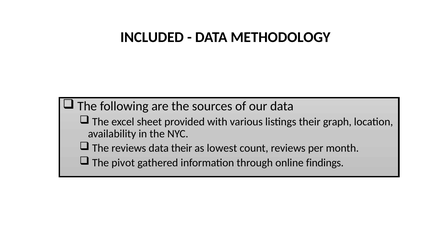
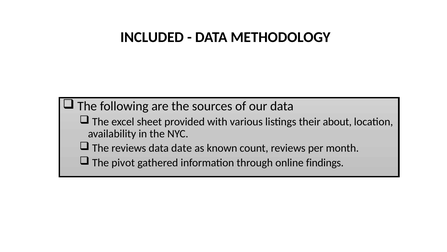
graph: graph -> about (337, 121)
data their: their -> date (182, 148)
lowest: lowest -> known (222, 148)
